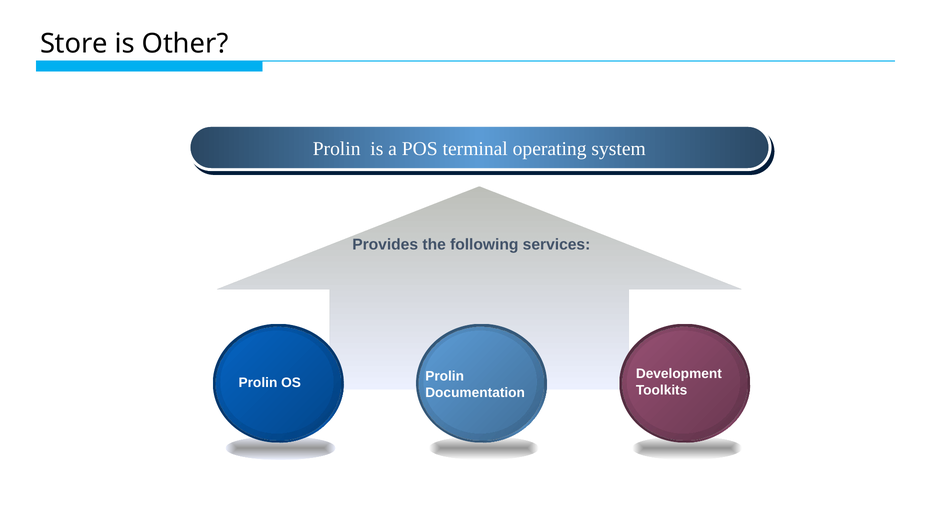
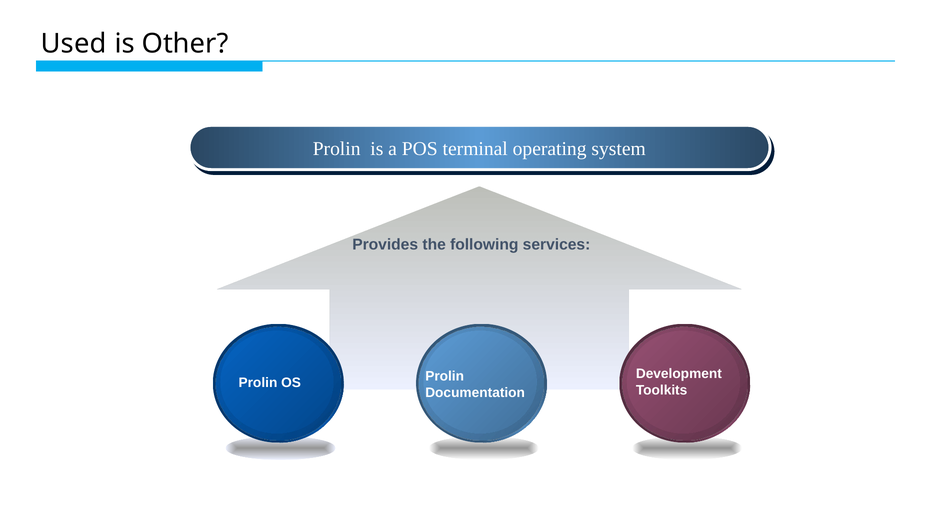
Store: Store -> Used (74, 44)
